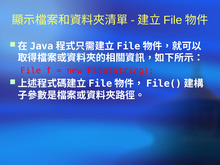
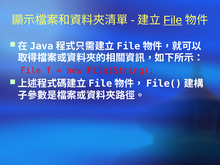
File underline: none -> present (173, 20)
